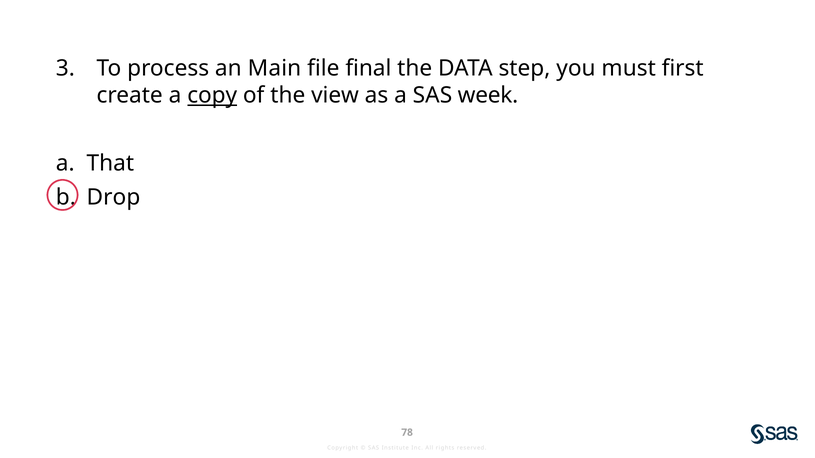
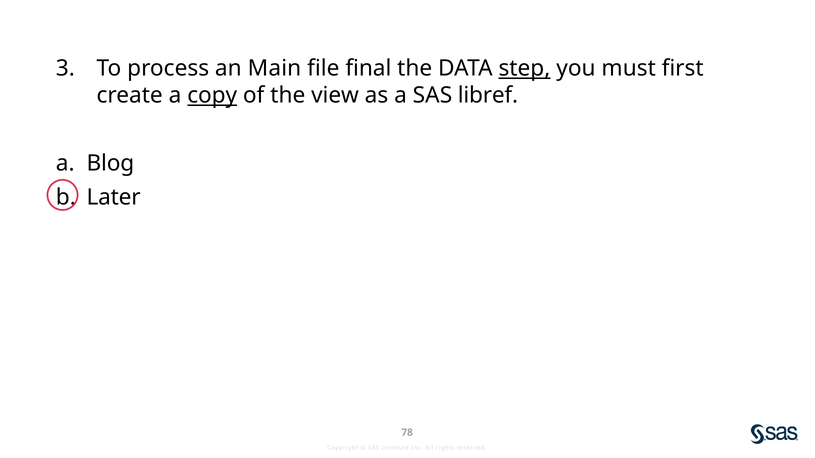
step underline: none -> present (524, 68)
week: week -> libref (488, 96)
That: That -> Blog (110, 164)
Drop: Drop -> Later (114, 198)
